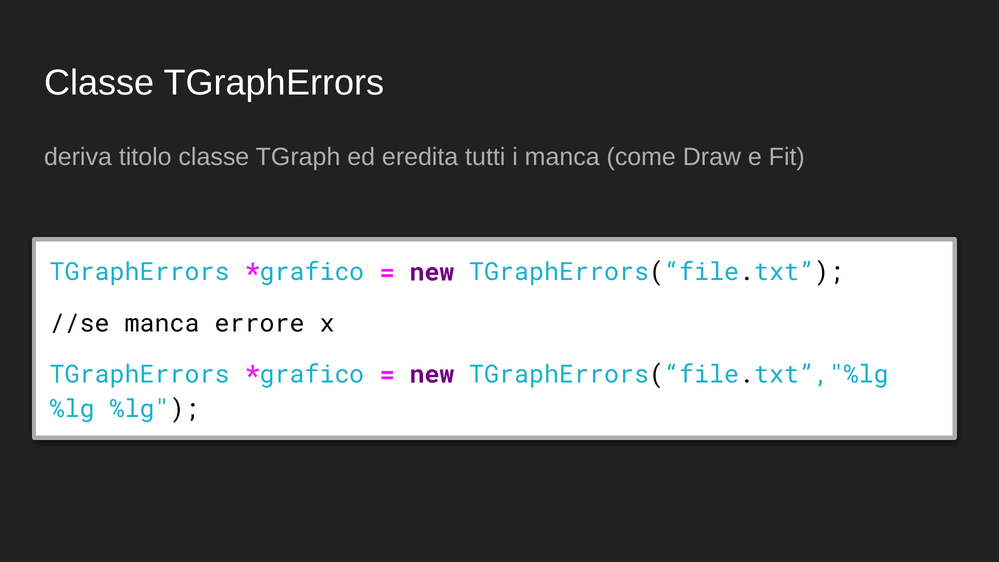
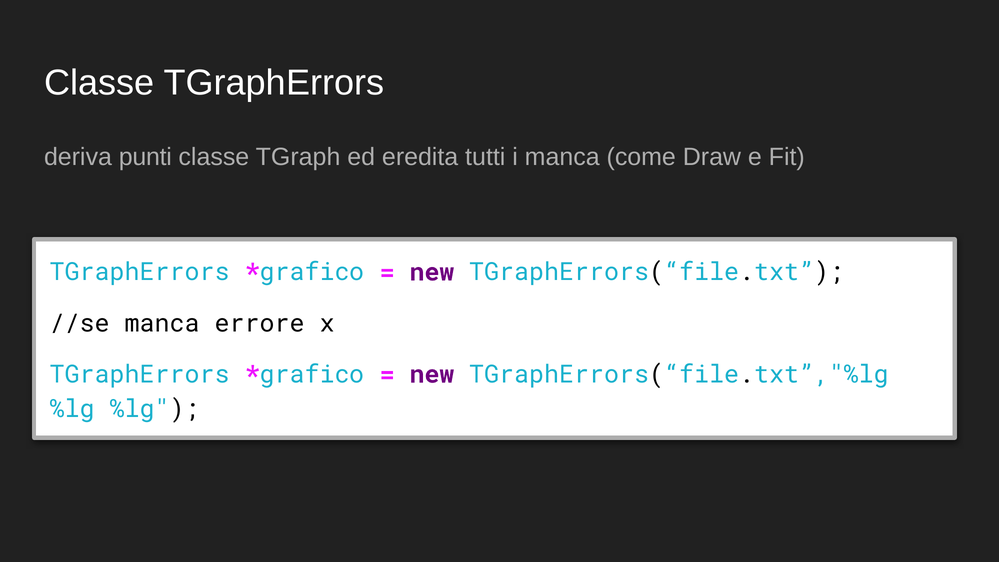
titolo: titolo -> punti (145, 157)
